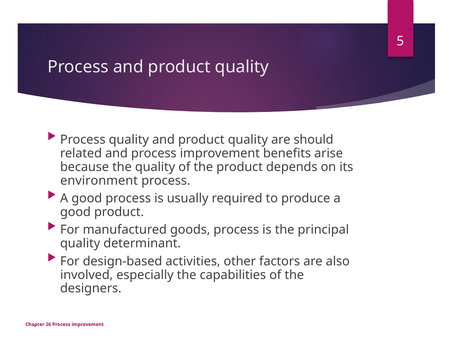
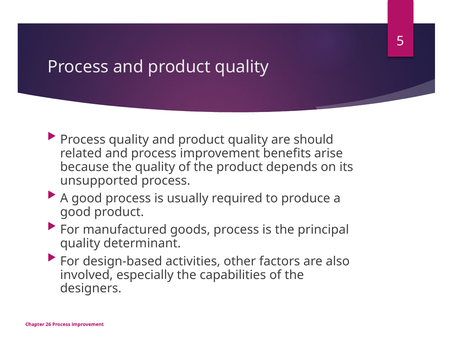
environment: environment -> unsupported (99, 180)
